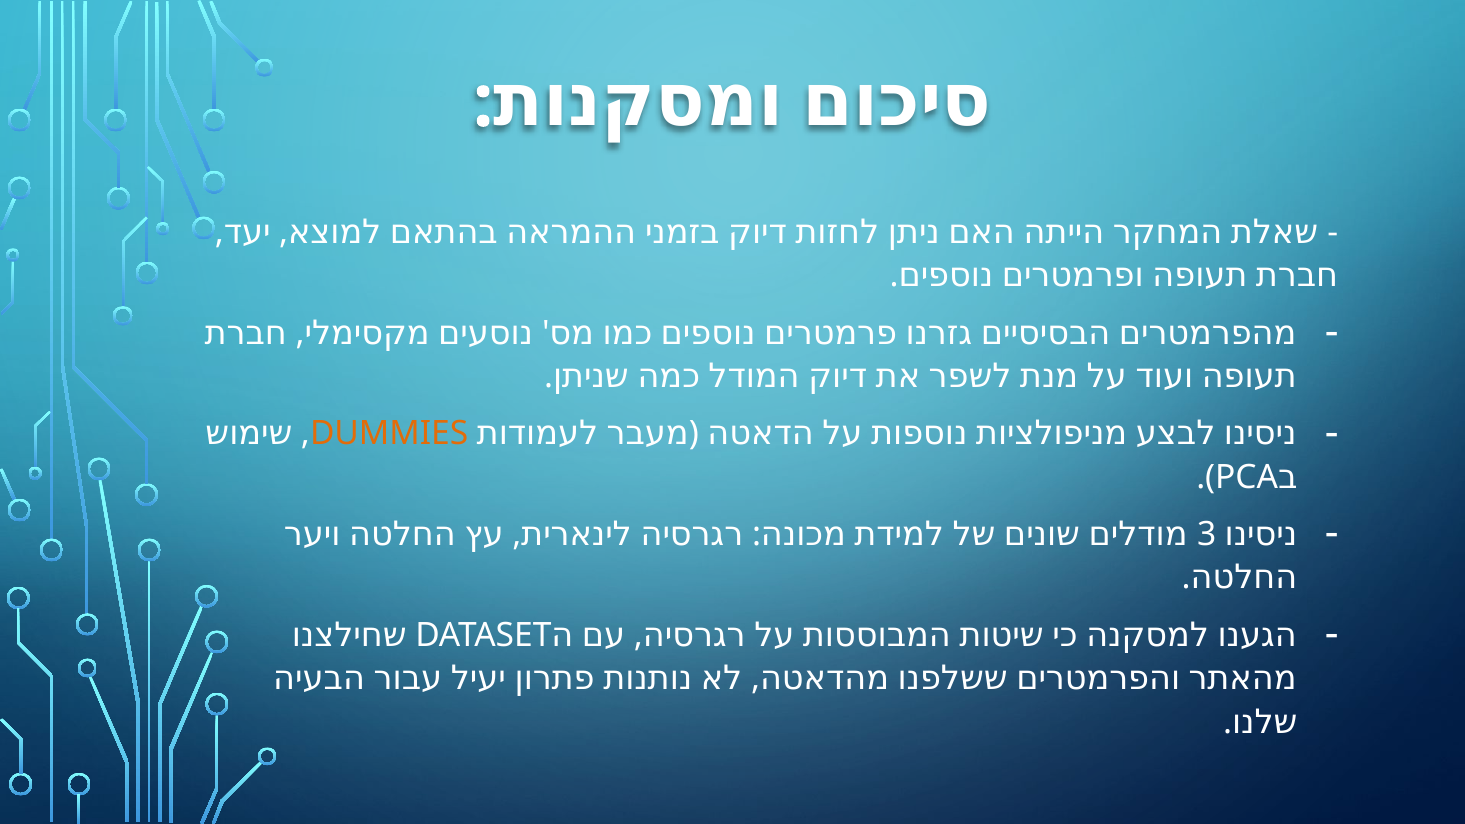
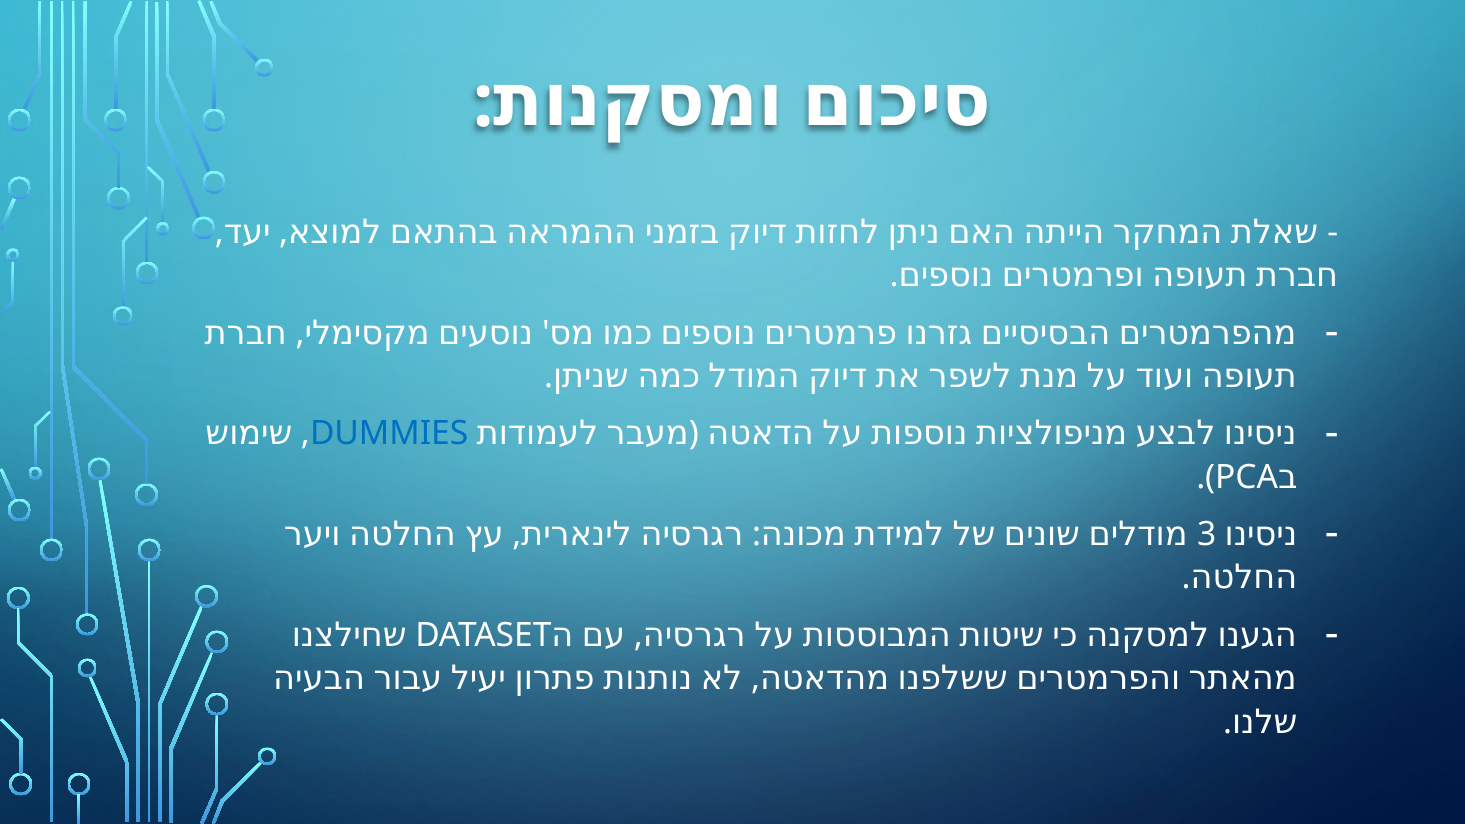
DUMMIES colour: orange -> blue (389, 434)
